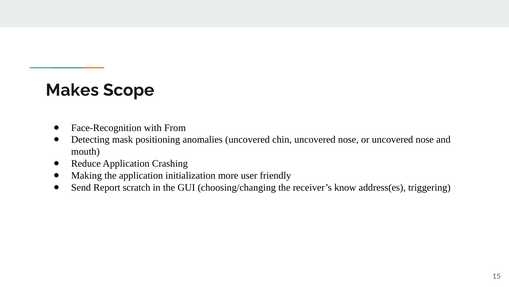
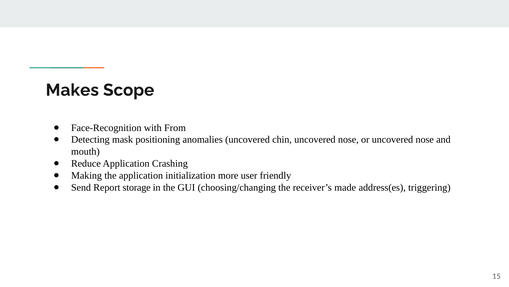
scratch: scratch -> storage (137, 187)
know: know -> made (345, 187)
